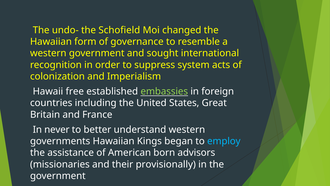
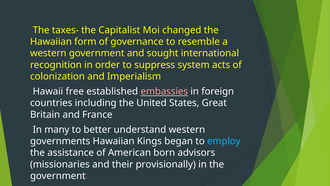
undo-: undo- -> taxes- (65, 30)
Schofield: Schofield -> Capitalist (119, 30)
embassies colour: light green -> pink (164, 91)
never: never -> many (57, 129)
